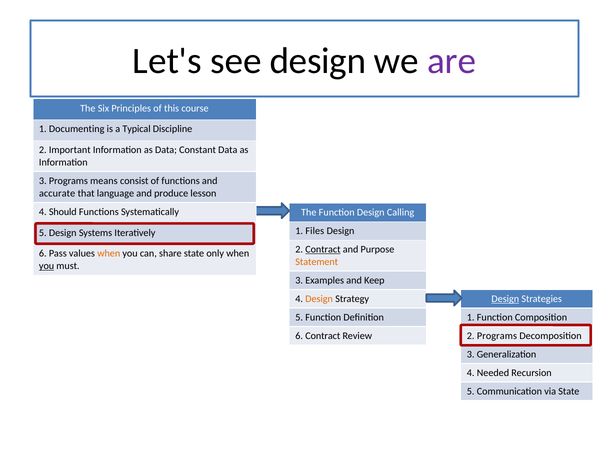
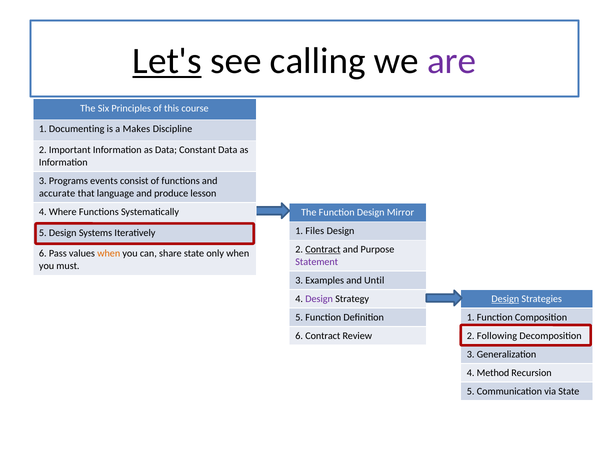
Let's underline: none -> present (167, 61)
see design: design -> calling (318, 61)
Typical: Typical -> Makes (136, 129)
means: means -> events (104, 181)
Should: Should -> Where (63, 212)
Calling: Calling -> Mirror (401, 212)
Statement colour: orange -> purple (317, 262)
you underline: present -> none (47, 266)
Keep: Keep -> Until (374, 280)
Design colour: orange -> purple (319, 299)
2 Programs: Programs -> Following (497, 336)
Needed: Needed -> Method (493, 373)
